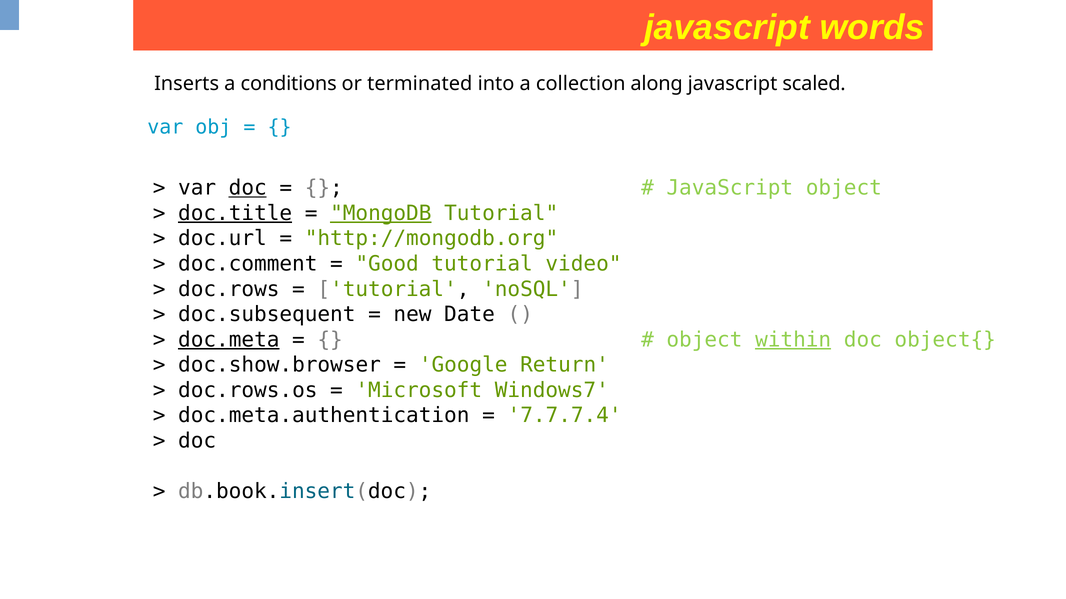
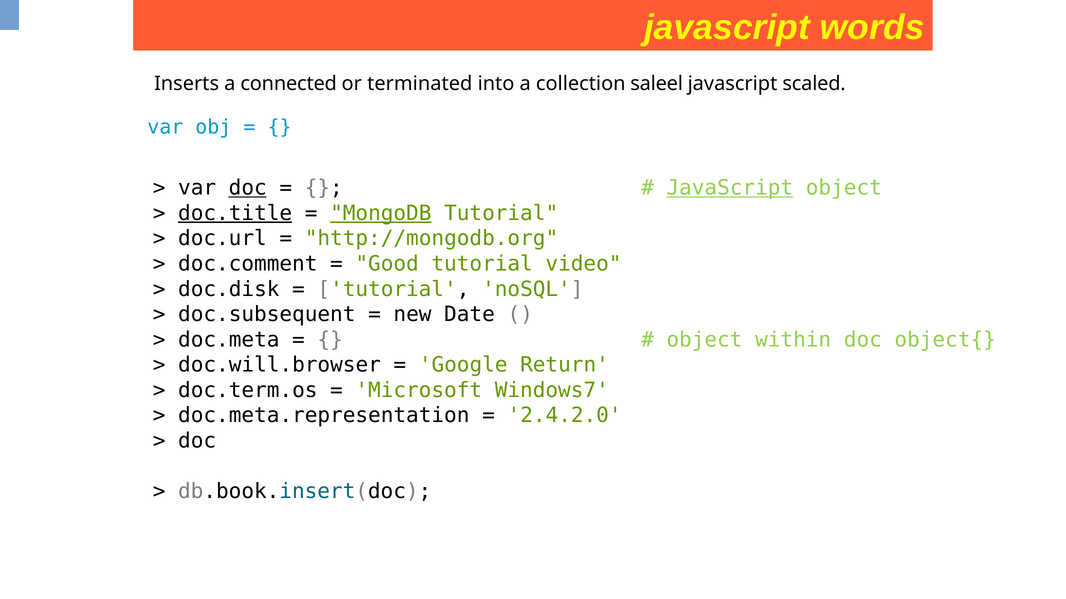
conditions: conditions -> connected (289, 84)
along: along -> saleel (657, 84)
JavaScript underline: none -> present (730, 188)
doc.rows: doc.rows -> doc.disk (229, 289)
doc.meta underline: present -> none (229, 340)
within underline: present -> none (793, 340)
doc.show.browser: doc.show.browser -> doc.will.browser (279, 365)
doc.rows.os: doc.rows.os -> doc.term.os (248, 391)
doc.meta.authentication: doc.meta.authentication -> doc.meta.representation (324, 416)
7.7.7.4: 7.7.7.4 -> 2.4.2.0 (565, 416)
